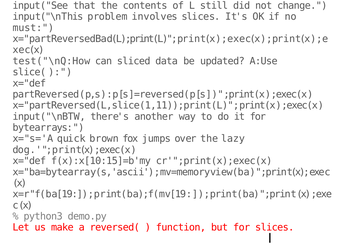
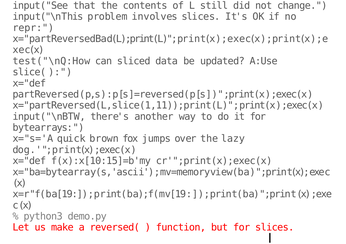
must: must -> repr (33, 28)
